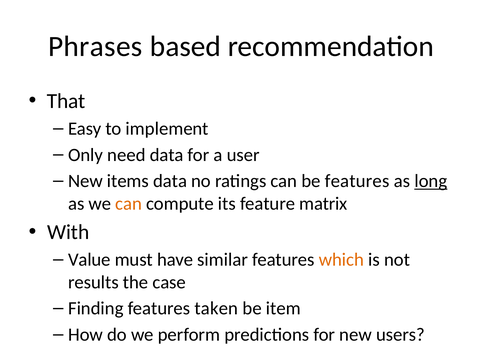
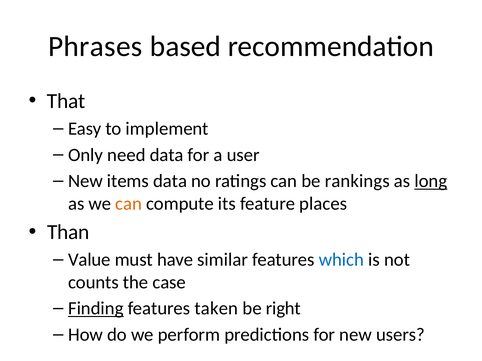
be features: features -> rankings (357, 181)
matrix: matrix -> places (323, 204)
With: With -> Than (68, 232)
which colour: orange -> blue (341, 260)
results: results -> counts (93, 283)
Finding underline: none -> present (96, 309)
item: item -> right (283, 309)
